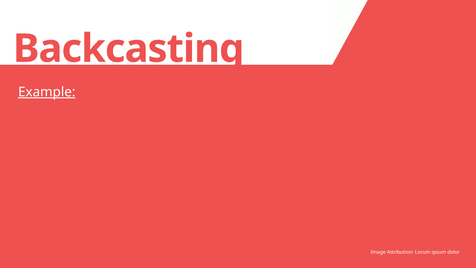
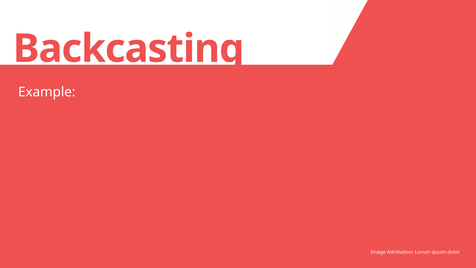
Example underline: present -> none (47, 92)
